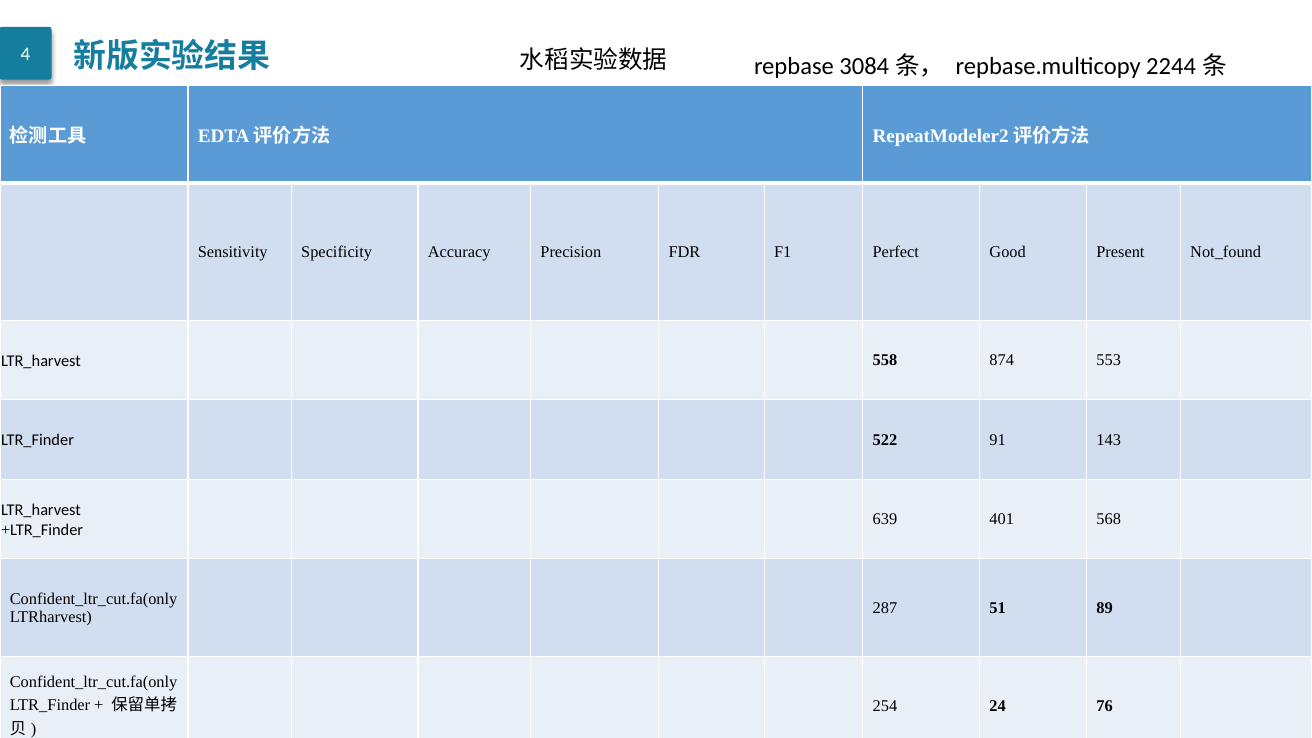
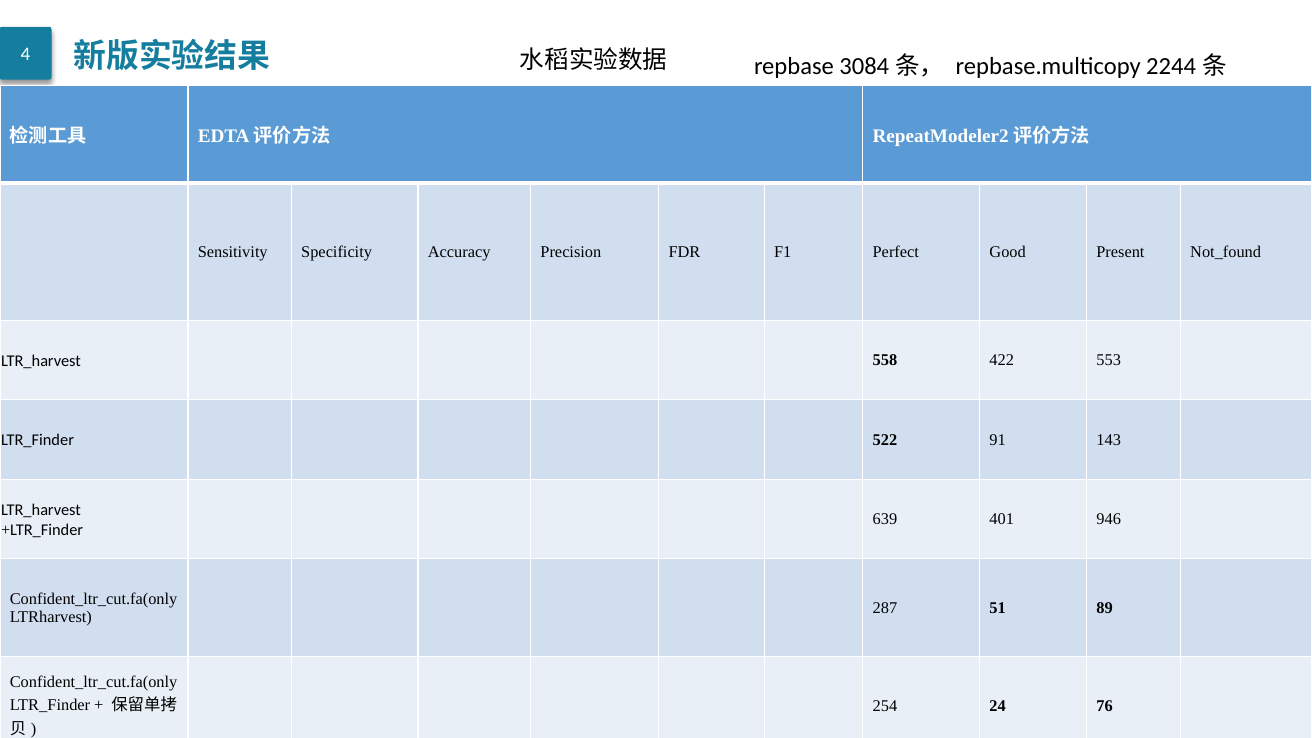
874: 874 -> 422 (1002, 360)
568: 568 -> 946 (1109, 519)
